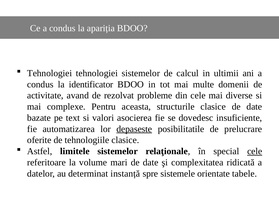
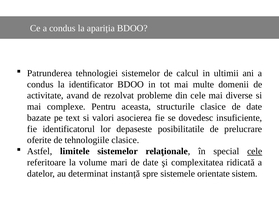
Tehnologiei: Tehnologiei -> Patrunderea (50, 73)
automatizarea: automatizarea -> identificatorul (69, 129)
depaseste underline: present -> none (134, 129)
tabele: tabele -> sistem (245, 174)
